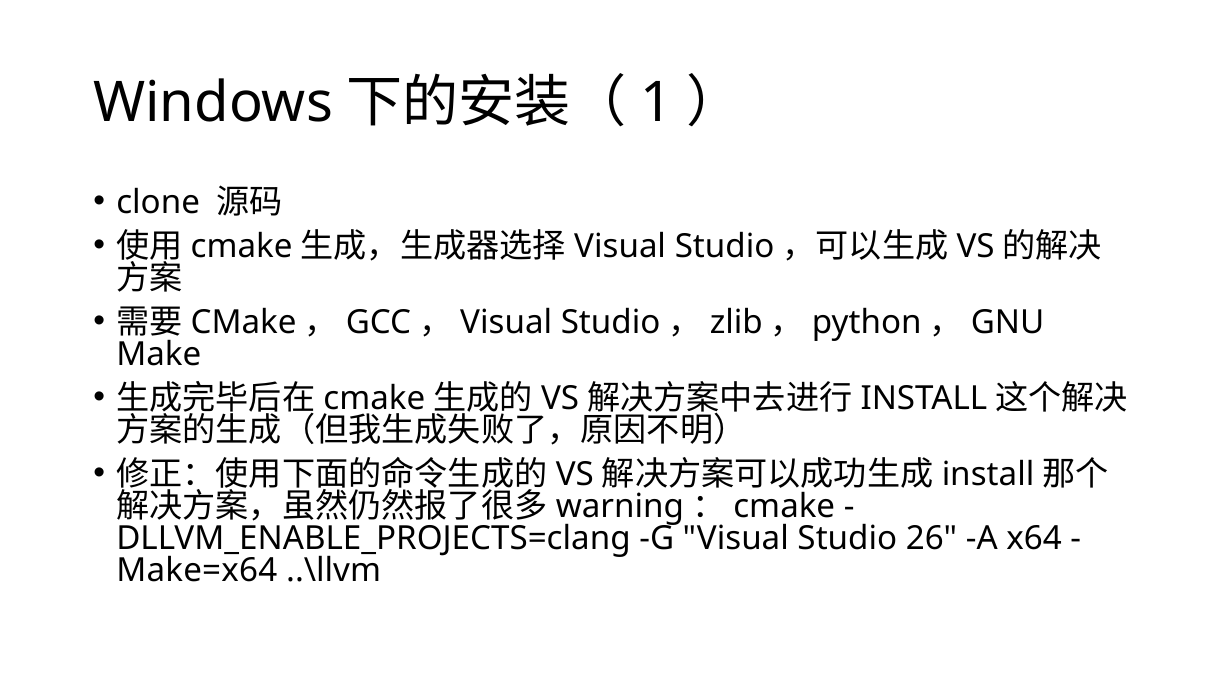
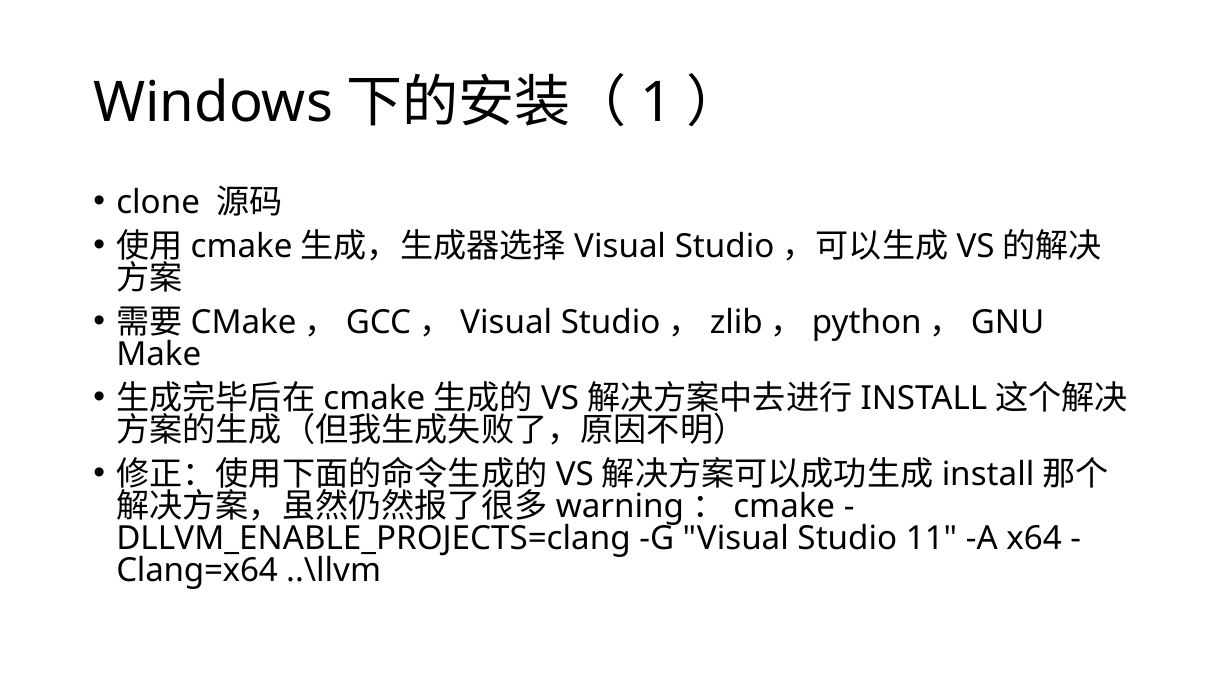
26: 26 -> 11 (932, 538)
Make=x64: Make=x64 -> Clang=x64 (197, 571)
